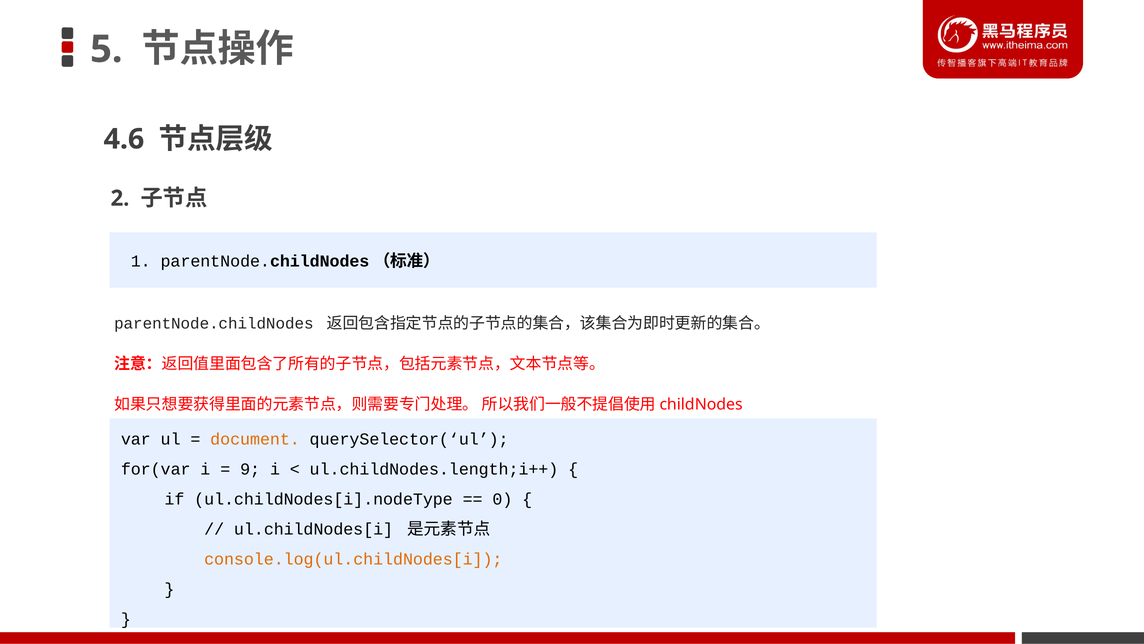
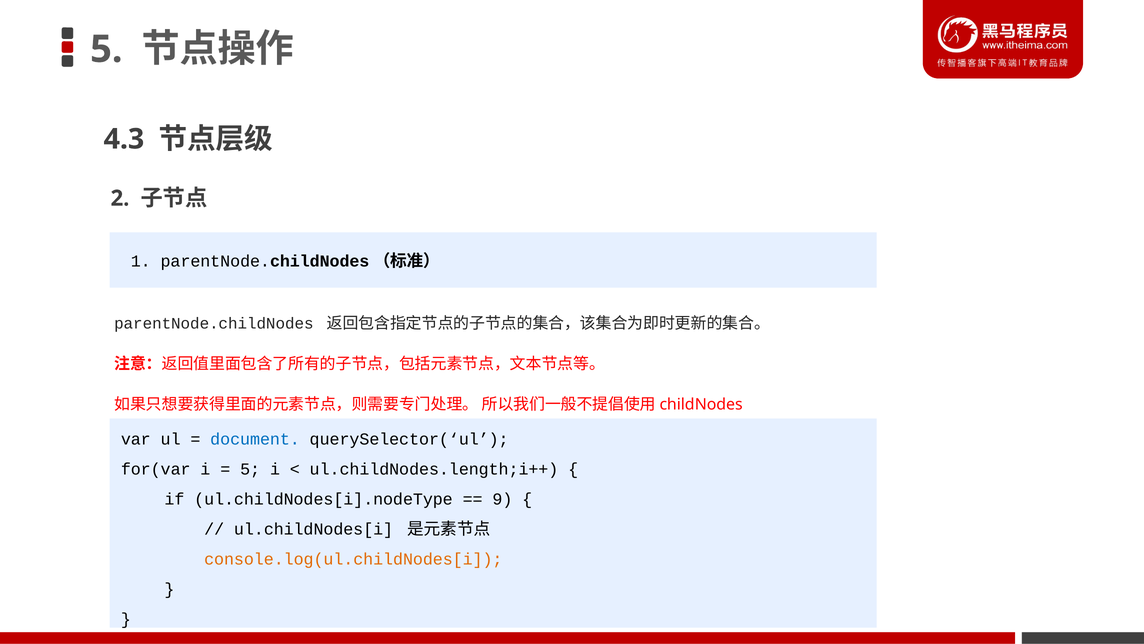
4.6: 4.6 -> 4.3 (124, 139)
document colour: orange -> blue (255, 439)
9: 9 -> 5 (250, 469)
0: 0 -> 9 (502, 499)
